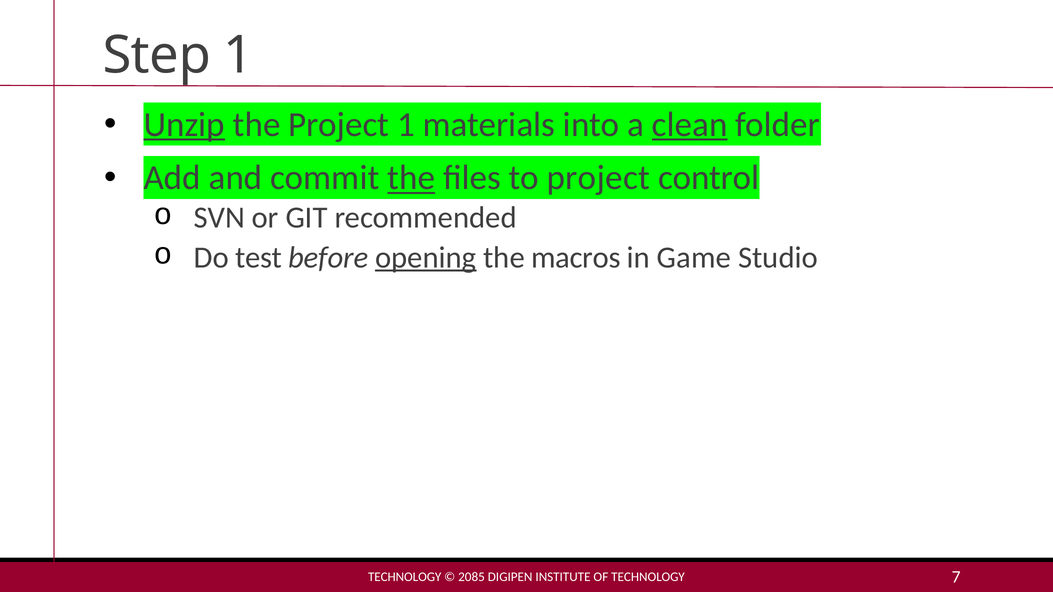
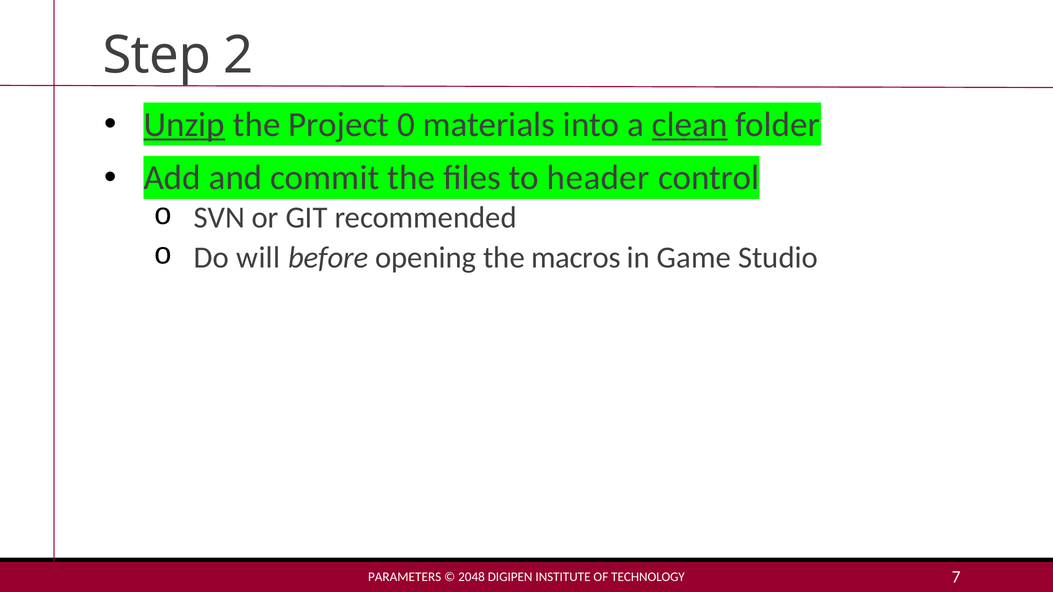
Step 1: 1 -> 2 (239, 56)
Project 1: 1 -> 0 (406, 125)
the underline: present -> none (411, 178)
to project: project -> header (598, 178)
test: test -> will (258, 258)
opening underline: present -> none (426, 258)
TECHNOLOGY: TECHNOLOGY -> PARAMETERS (405, 577)
2085: 2085 -> 2048 (472, 577)
